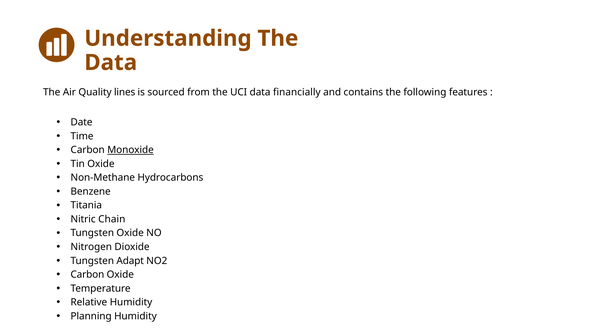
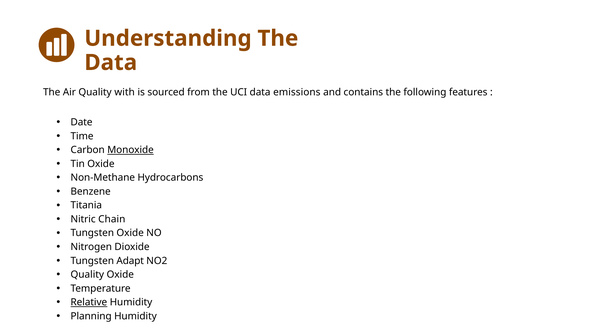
lines: lines -> with (125, 92)
financially: financially -> emissions (297, 92)
Carbon: Carbon -> Quality (87, 274)
Relative underline: none -> present (89, 302)
